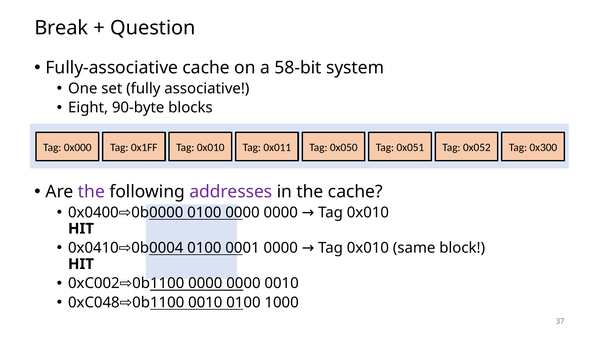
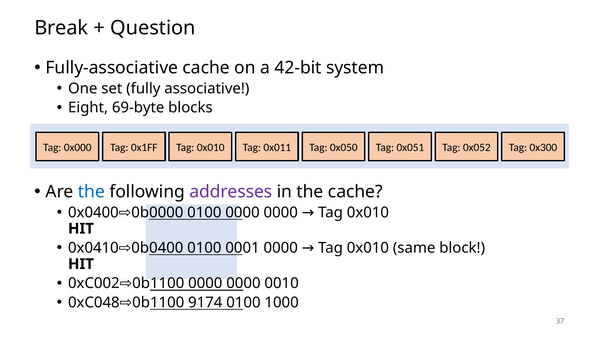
58-bit: 58-bit -> 42-bit (298, 68)
90-byte: 90-byte -> 69-byte (138, 108)
the colour: purple -> blue (91, 192)
0004: 0004 -> 0400 (166, 248)
0010: 0010 -> 9174 (205, 303)
